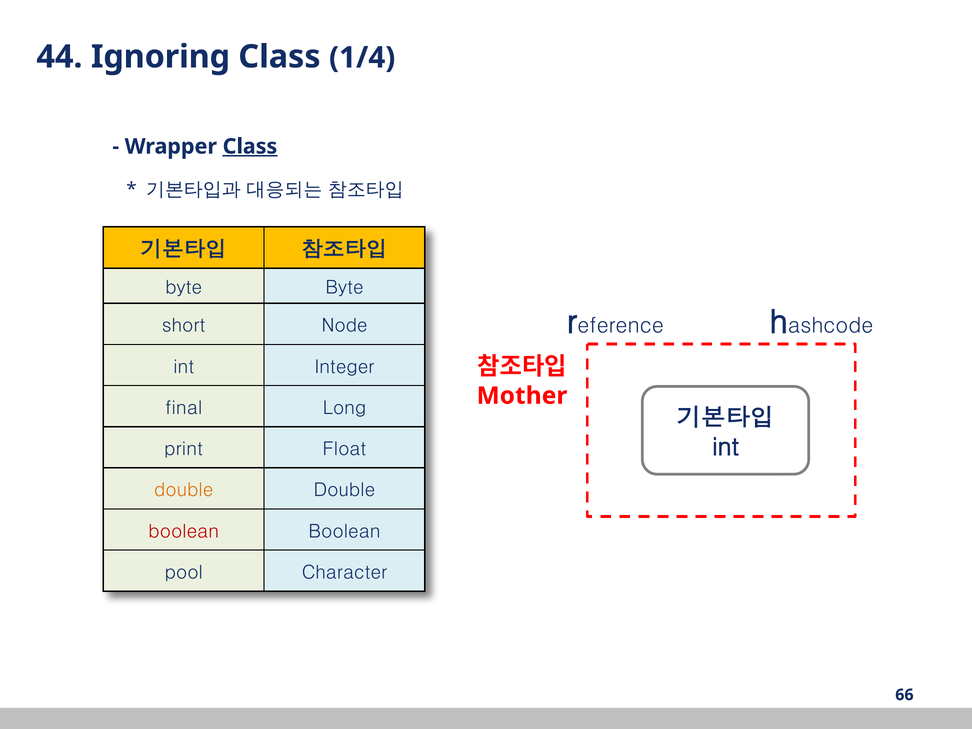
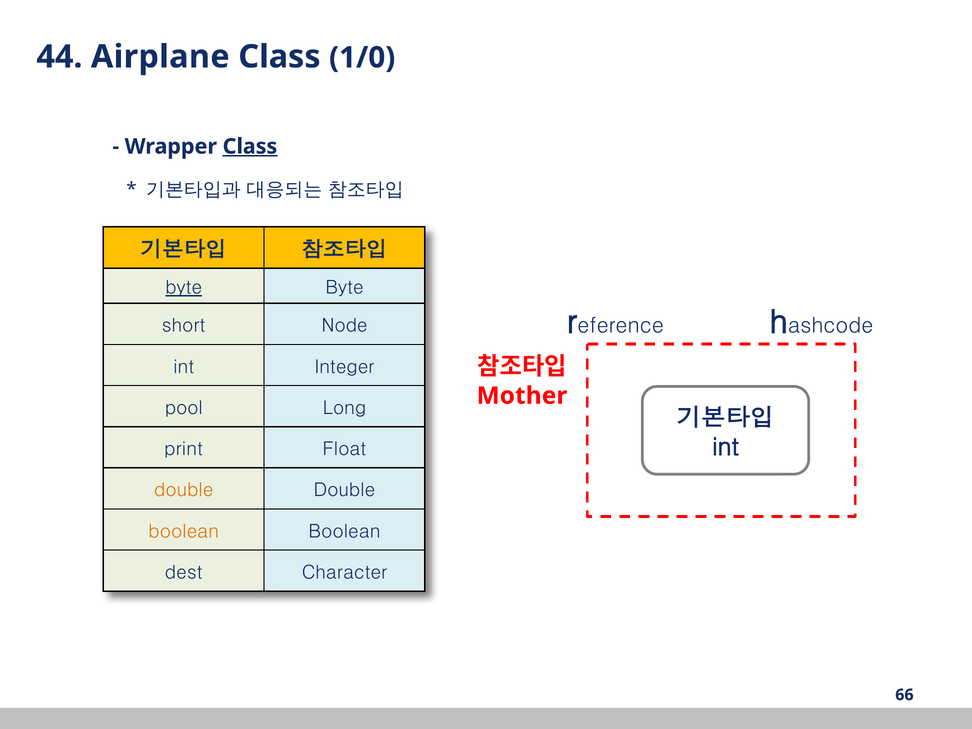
Ignoring: Ignoring -> Airplane (160, 57)
1/4: 1/4 -> 1/0 (362, 58)
byte underline: none -> present (184, 288)
final: final -> pool (184, 408)
boolean colour: red -> orange (184, 531)
pool: pool -> dest (184, 573)
